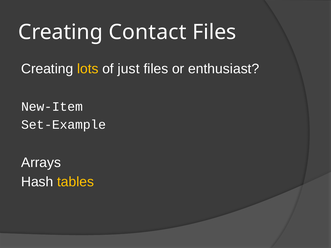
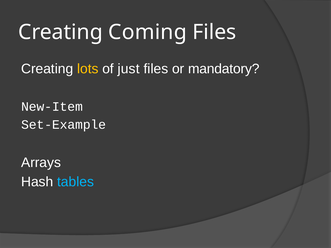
Contact: Contact -> Coming (147, 32)
enthusiast: enthusiast -> mandatory (224, 69)
tables colour: yellow -> light blue (76, 182)
